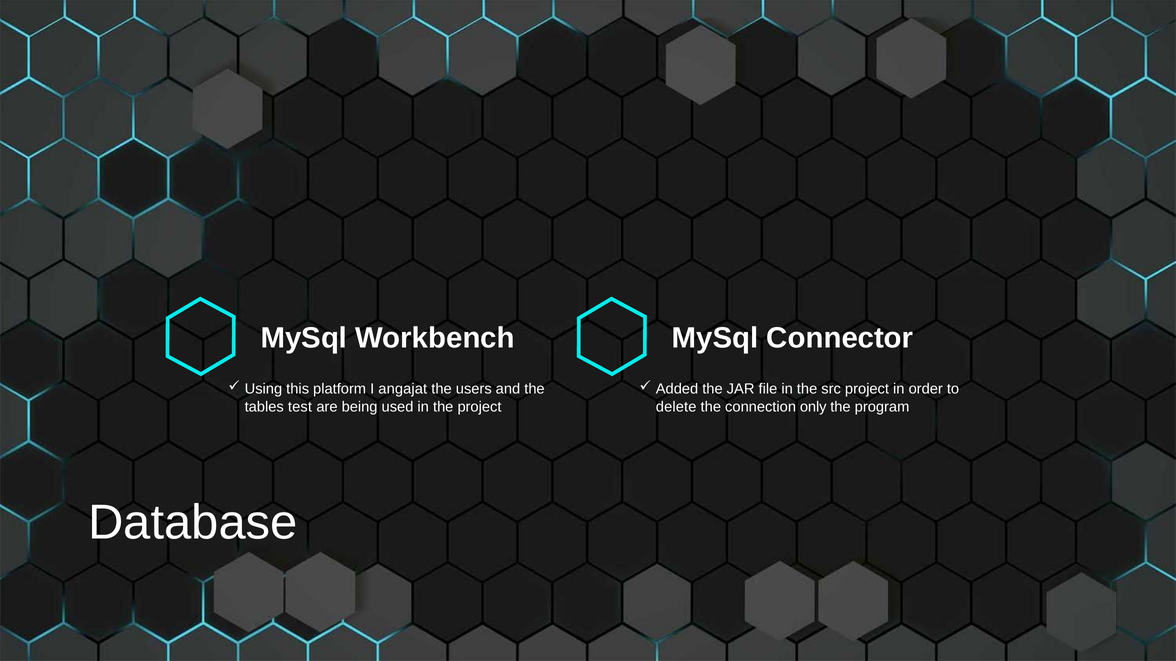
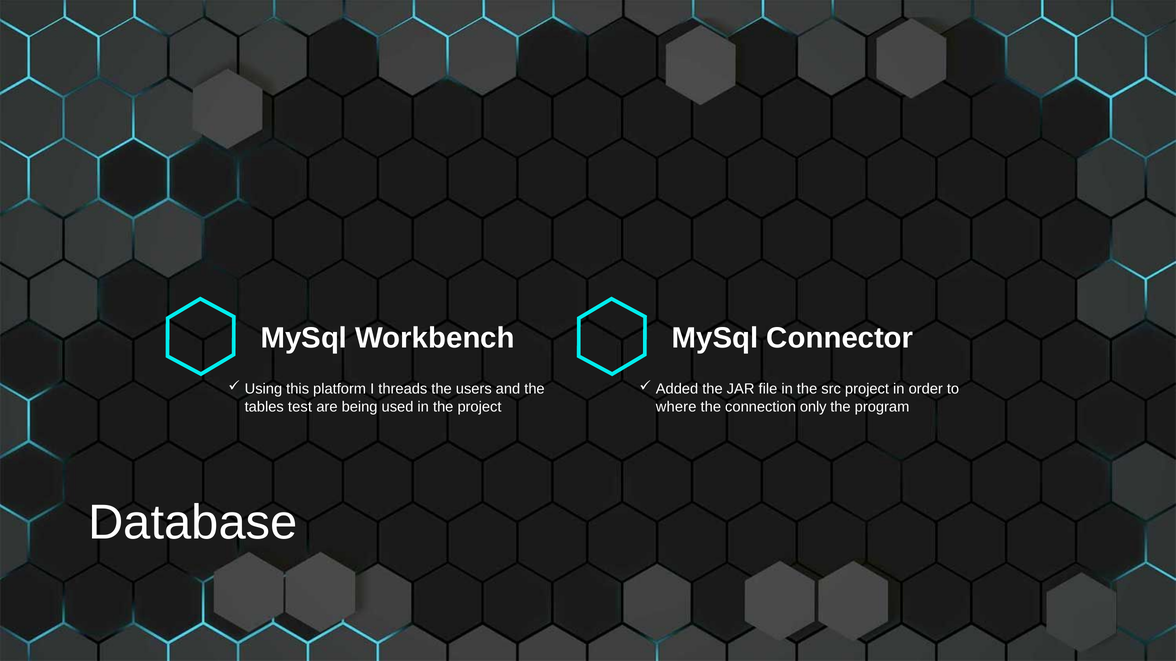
angajat: angajat -> threads (403, 389)
delete: delete -> where (676, 407)
